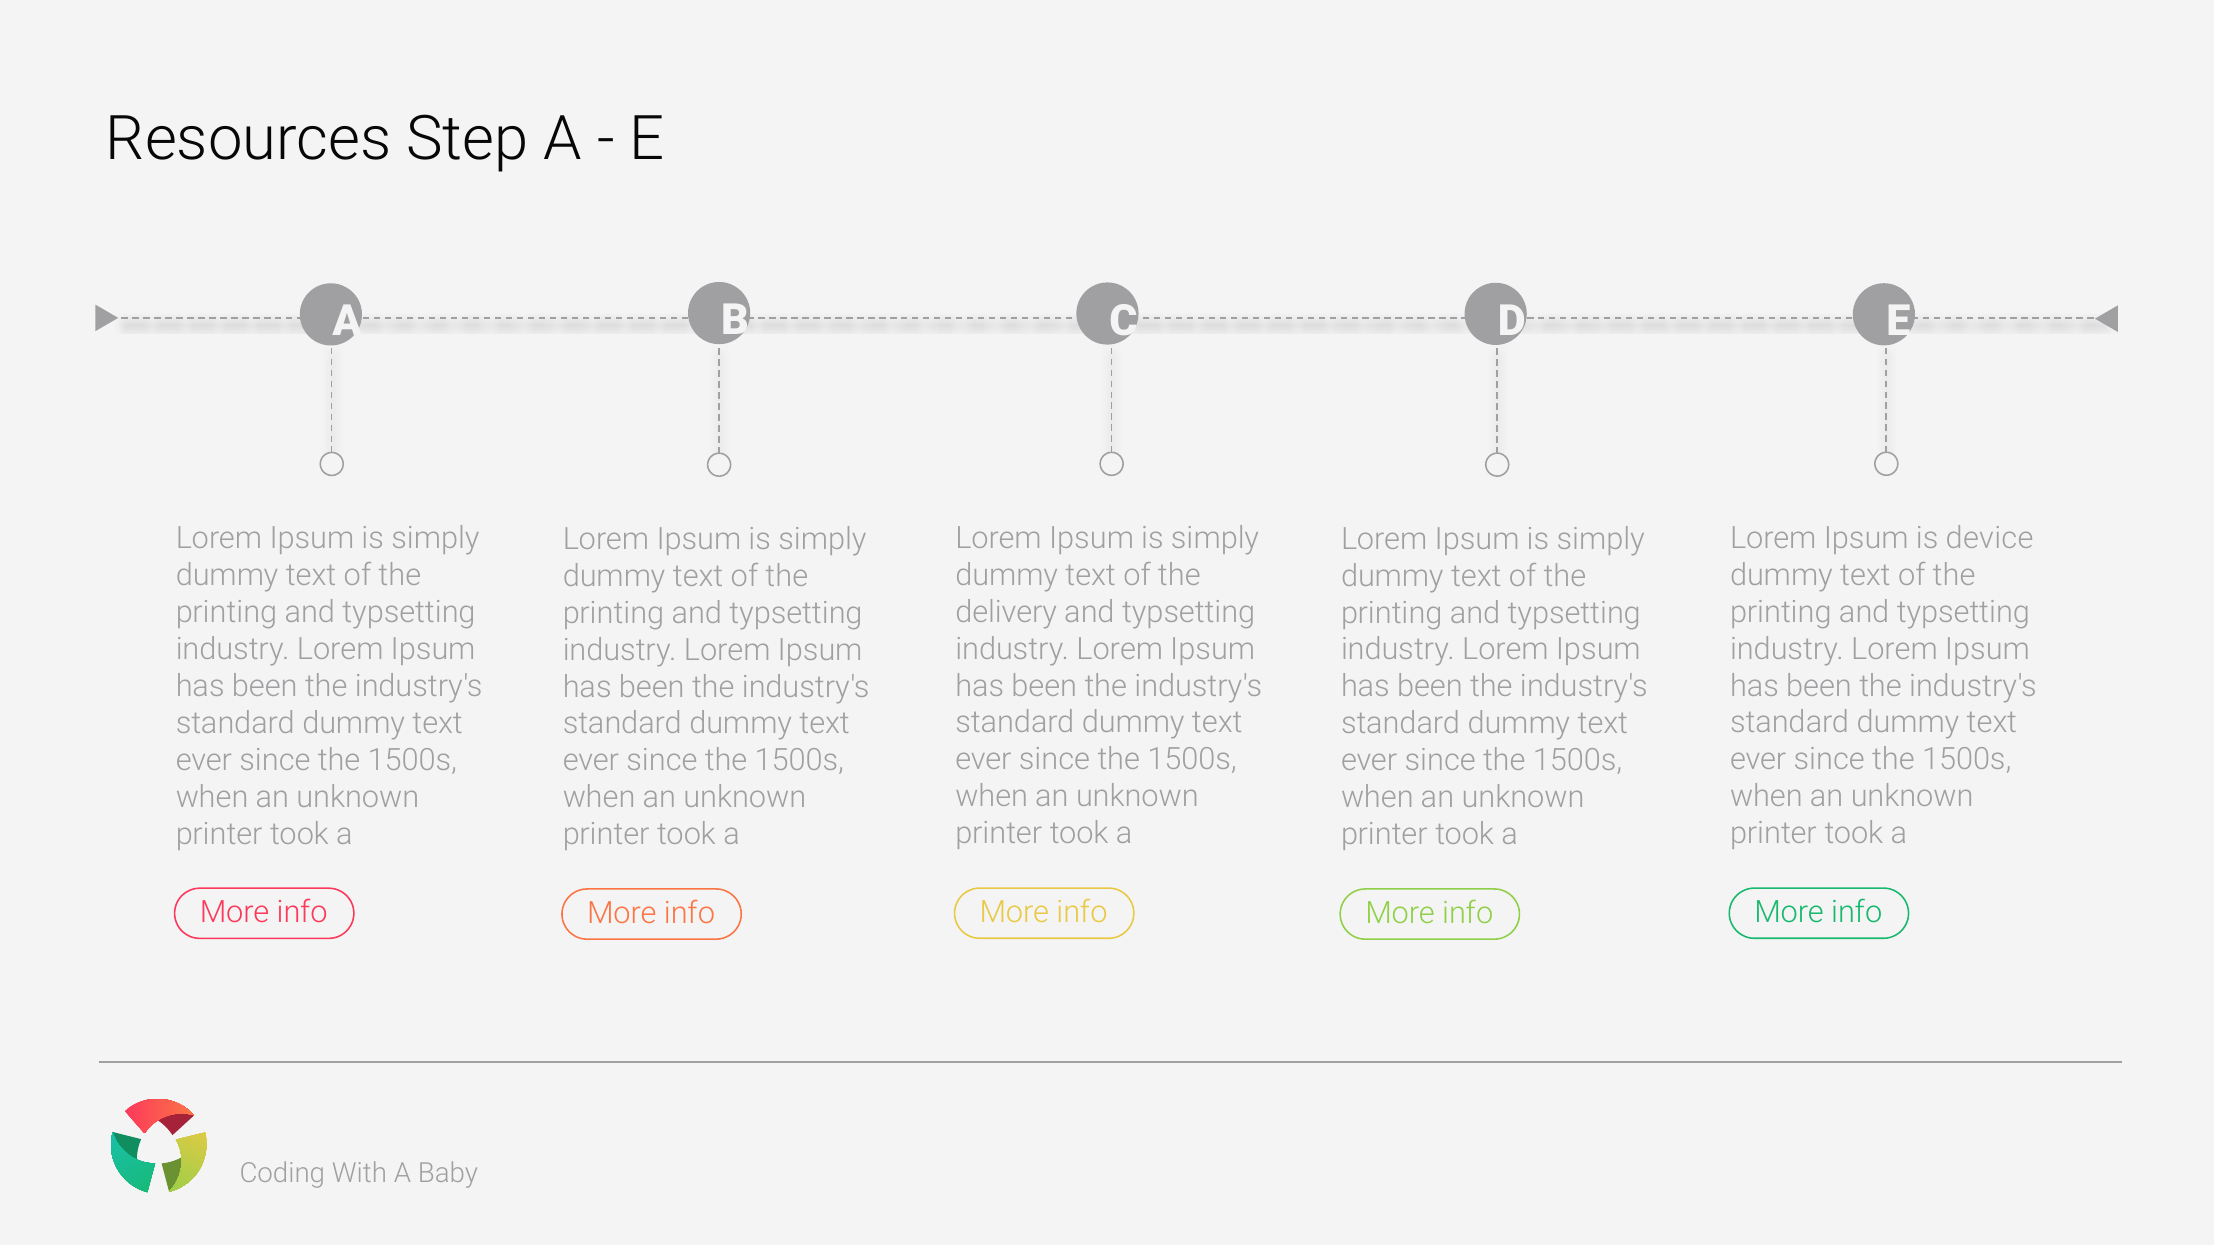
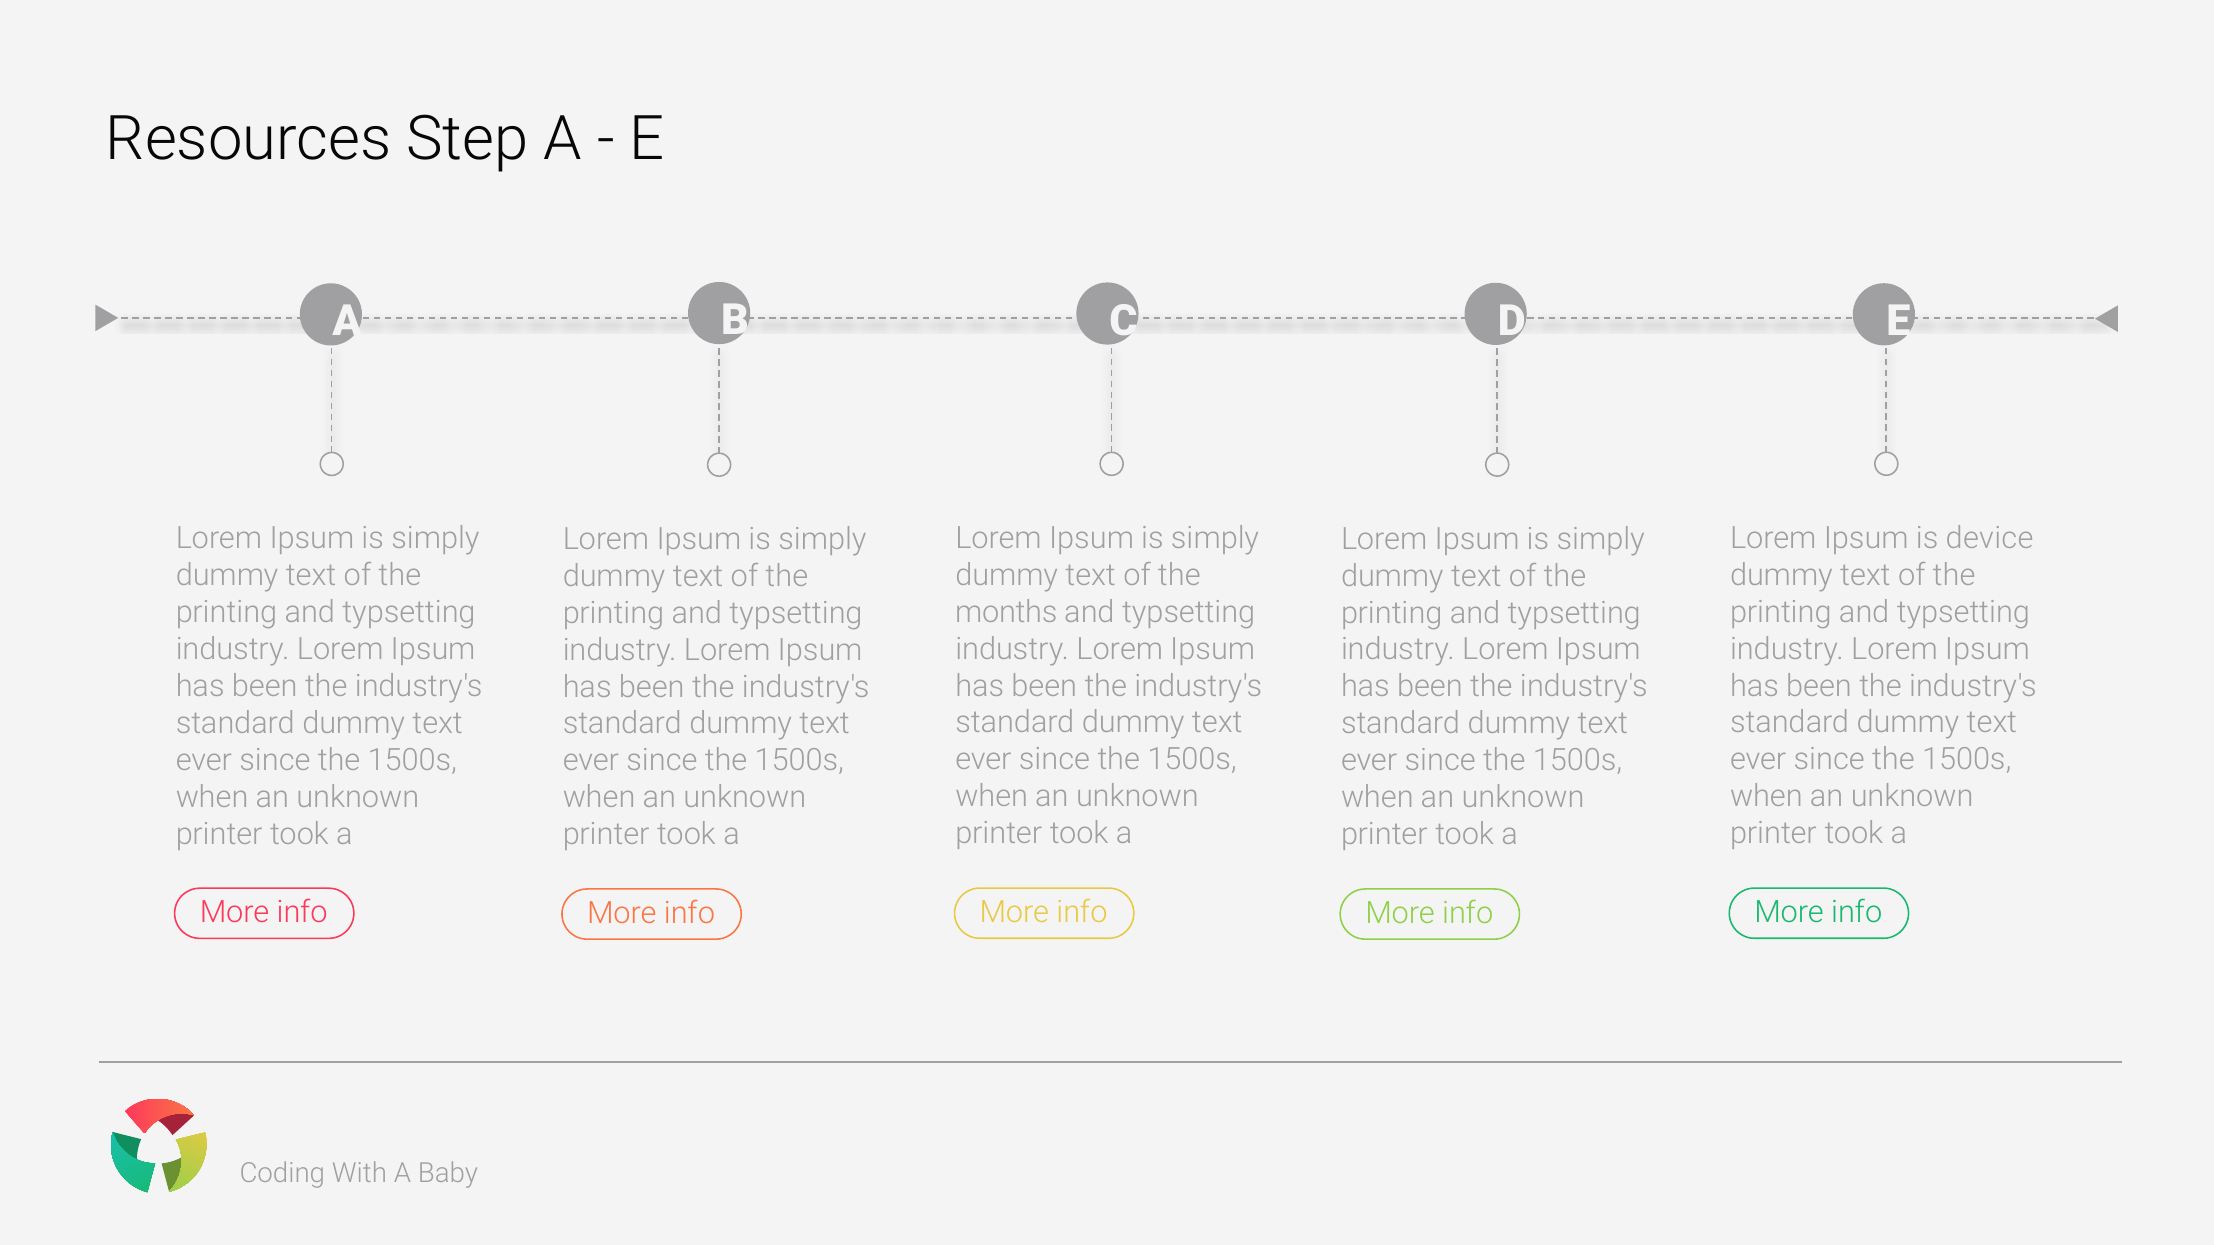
delivery: delivery -> months (1006, 612)
